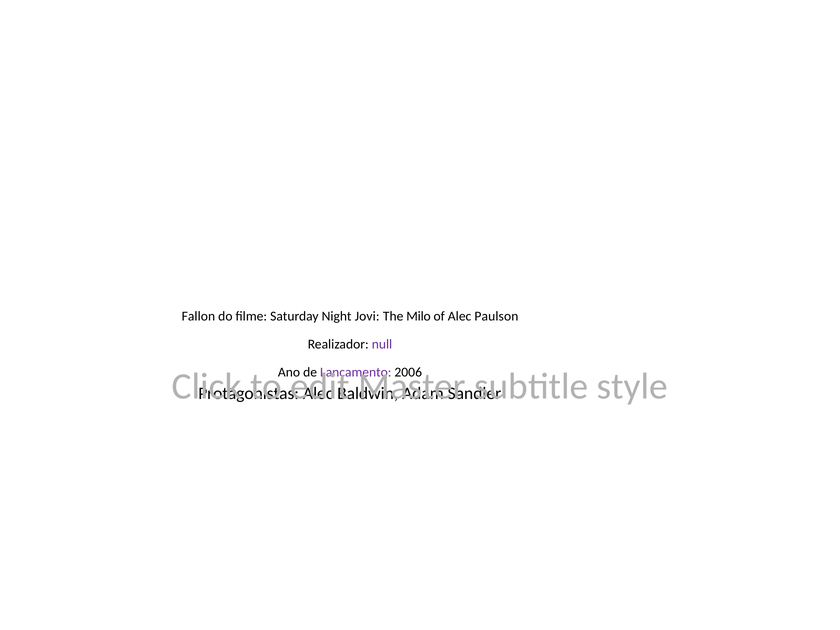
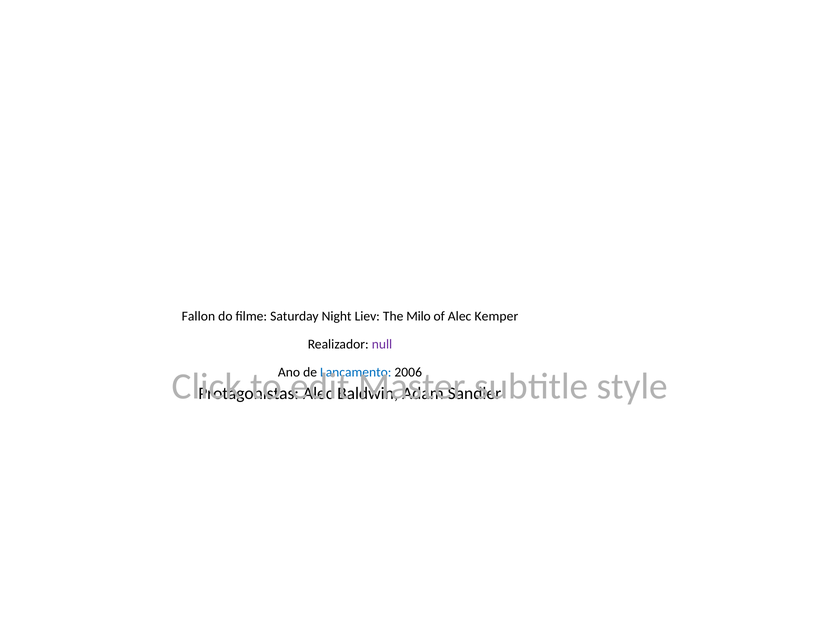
Jovi: Jovi -> Liev (367, 316)
Paulson: Paulson -> Kemper (496, 316)
Lançamento colour: purple -> blue (356, 372)
